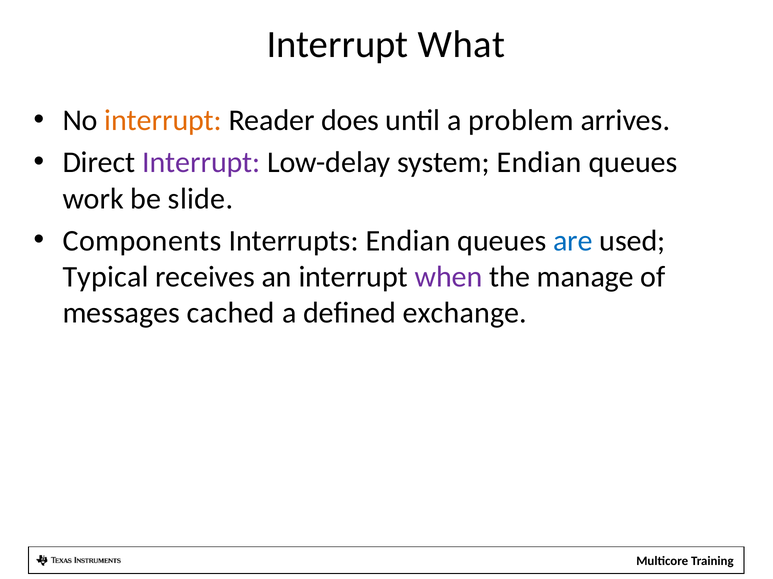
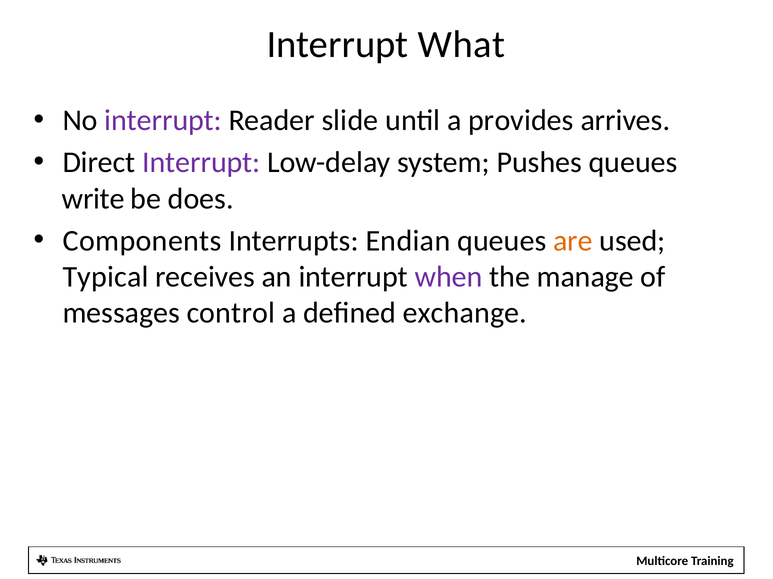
interrupt colour: orange -> purple (163, 121)
does: does -> slide (350, 121)
problem: problem -> provides (521, 121)
system Endian: Endian -> Pushes (539, 163)
work: work -> write (93, 199)
slide: slide -> does (201, 199)
are colour: blue -> orange (573, 241)
cached: cached -> control (231, 313)
